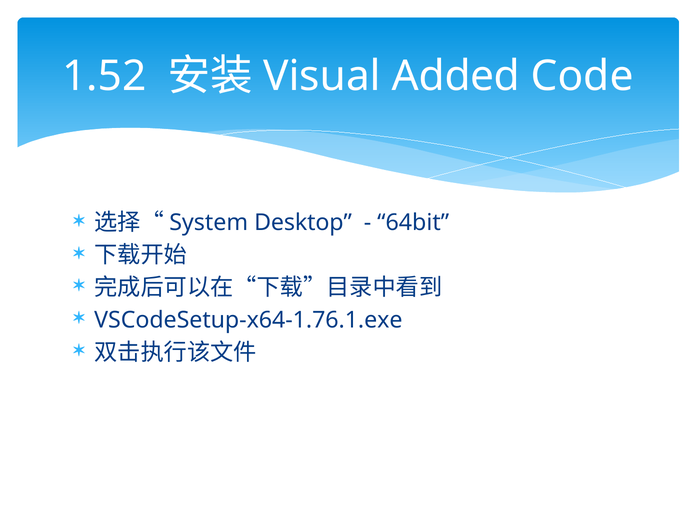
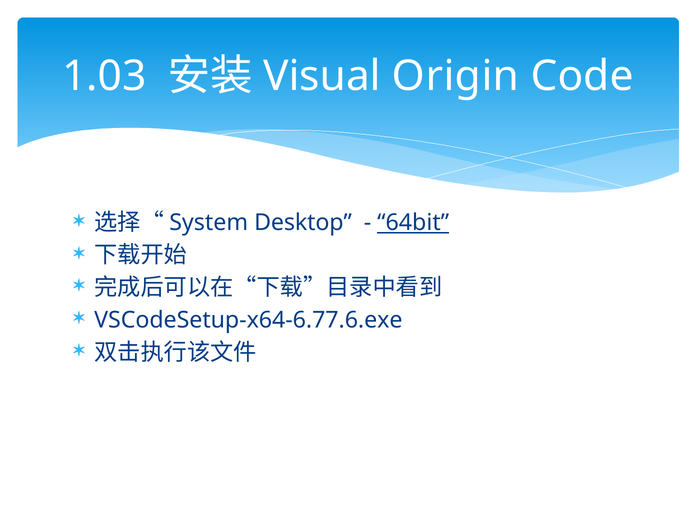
1.52: 1.52 -> 1.03 (104, 76)
Added: Added -> Origin (456, 76)
64bit underline: none -> present (413, 223)
VSCodeSetup-x64-1.76.1.exe: VSCodeSetup-x64-1.76.1.exe -> VSCodeSetup-x64-6.77.6.exe (248, 320)
